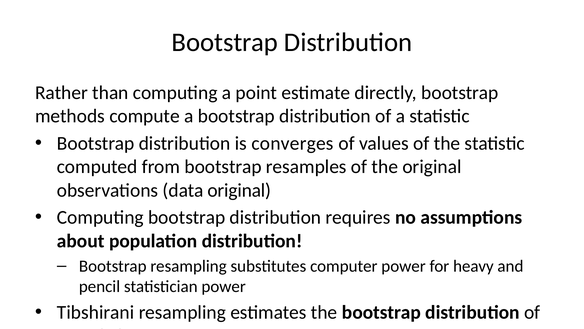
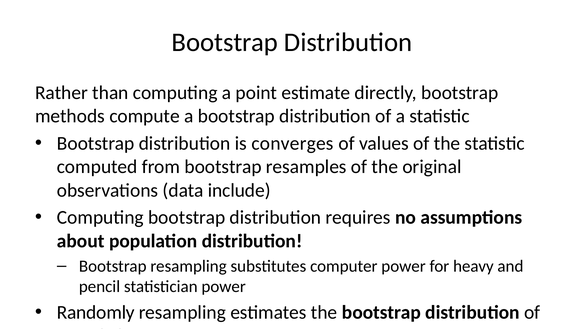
data original: original -> include (239, 190)
Tibshirani: Tibshirani -> Randomly (96, 312)
